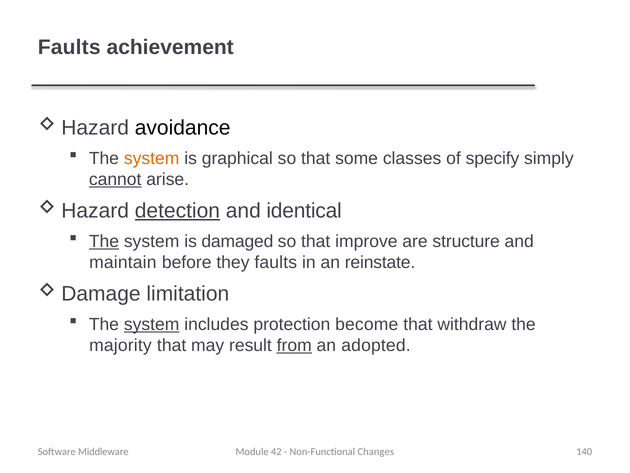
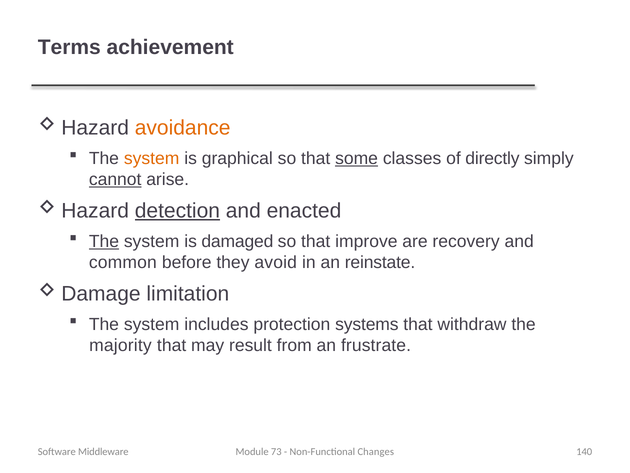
Faults: Faults -> Terms (69, 47)
avoidance colour: black -> orange (183, 127)
some underline: none -> present (357, 158)
specify: specify -> directly (492, 158)
identical: identical -> enacted (304, 210)
structure: structure -> recovery (466, 241)
maintain: maintain -> common (123, 262)
they faults: faults -> avoid (276, 262)
system underline: present -> none (152, 324)
become: become -> systems (367, 324)
from underline: present -> none (294, 345)
adopted: adopted -> frustrate (376, 345)
42: 42 -> 73 (276, 451)
